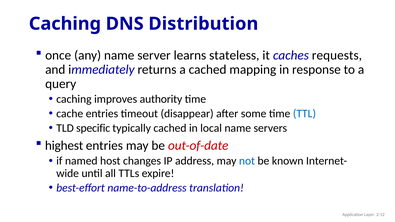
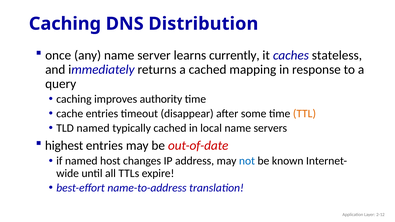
stateless: stateless -> currently (234, 55)
requests: requests -> stateless (337, 55)
TTL colour: blue -> orange (304, 114)
TLD specific: specific -> named (93, 128)
